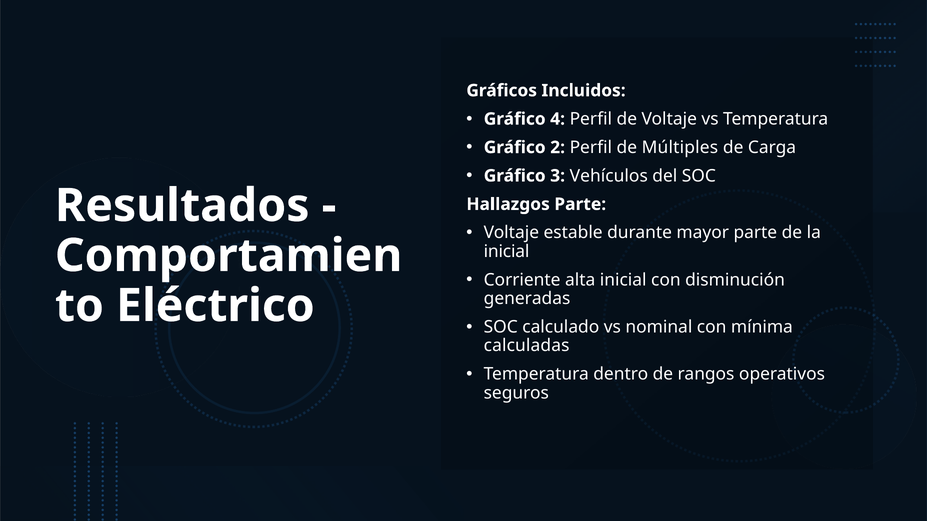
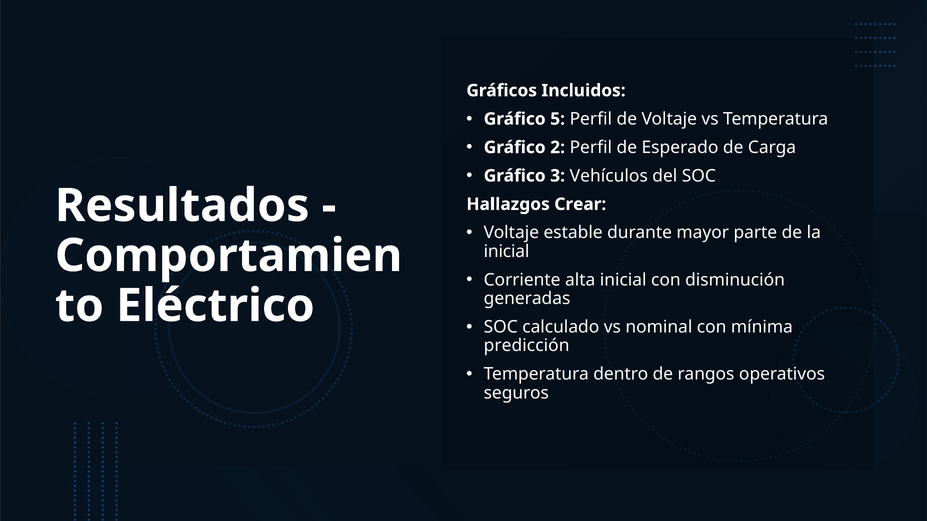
4: 4 -> 5 (558, 119)
Múltiples: Múltiples -> Esperado (680, 148)
Hallazgos Parte: Parte -> Crear (580, 204)
calculadas: calculadas -> predicción (527, 346)
